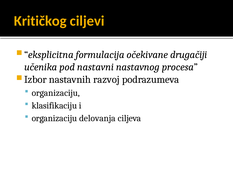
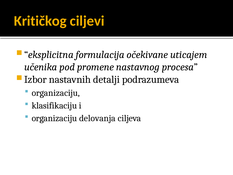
drugačiji: drugačiji -> uticajem (189, 55)
nastavni: nastavni -> promene (96, 67)
razvoj: razvoj -> detalji (106, 79)
